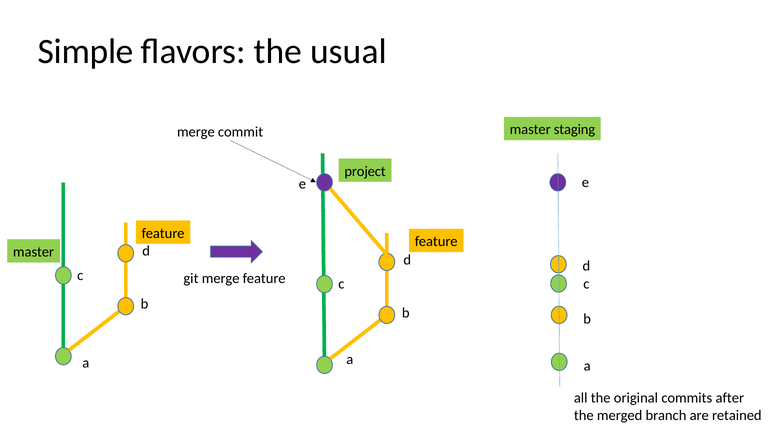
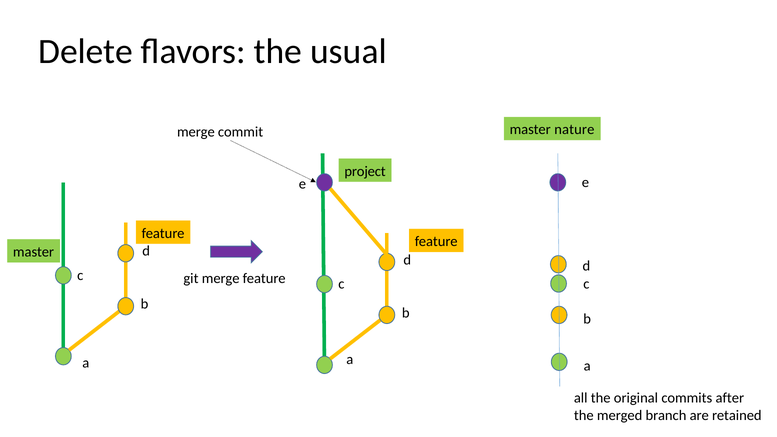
Simple: Simple -> Delete (86, 52)
staging: staging -> nature (574, 130)
